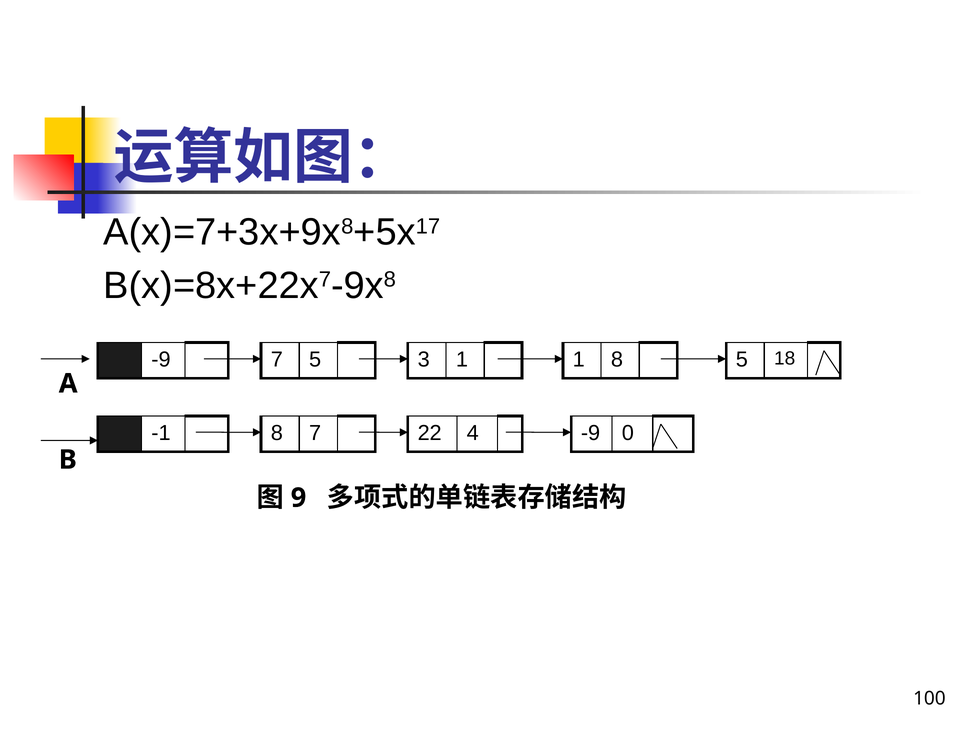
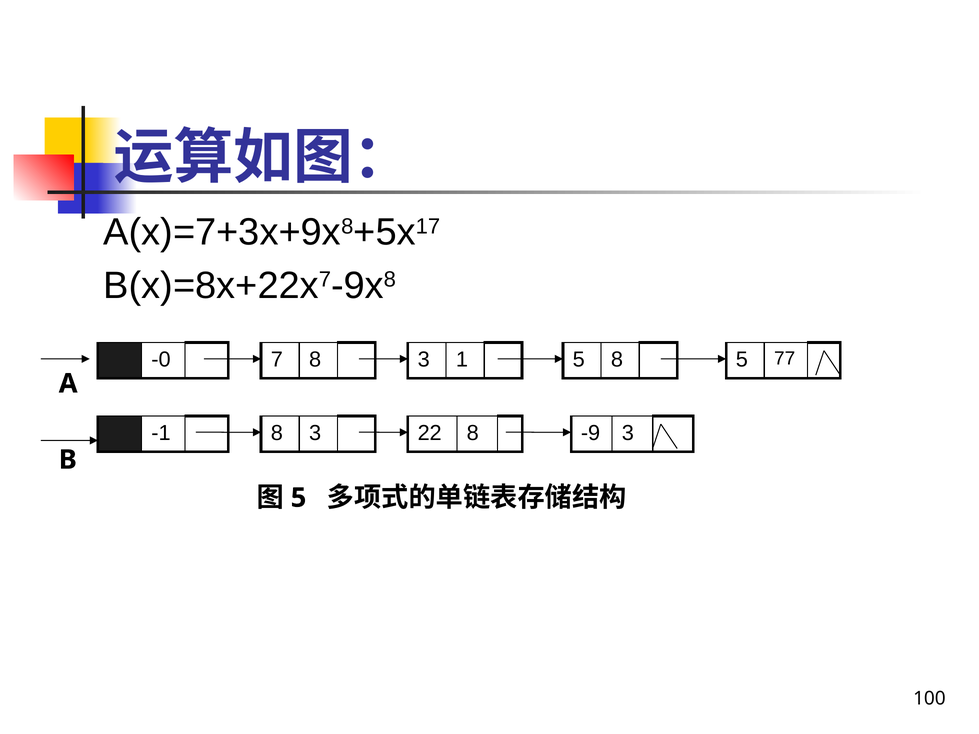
-9: -9 -> -0 (161, 360)
7 5: 5 -> 8 (315, 360)
3 1 1: 1 -> 5 (579, 360)
18: 18 -> 77 (785, 359)
7: 7 -> 3 (315, 433)
22 4: 4 -> 8 (473, 433)
-9 0: 0 -> 3 (628, 433)
9: 9 -> 5 (299, 498)
